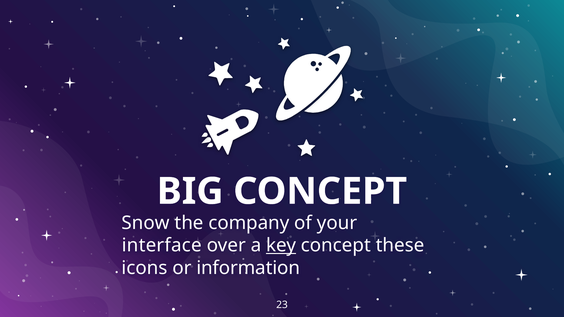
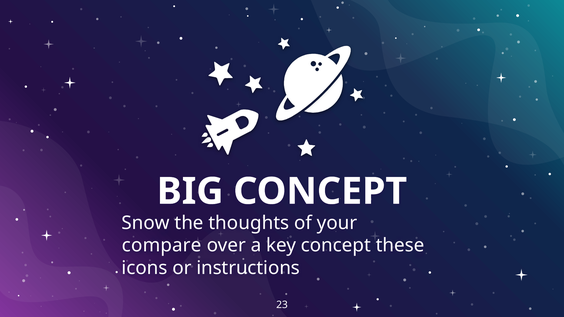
company: company -> thoughts (249, 223)
interface: interface -> compare (162, 246)
key underline: present -> none (281, 246)
information: information -> instructions (248, 268)
